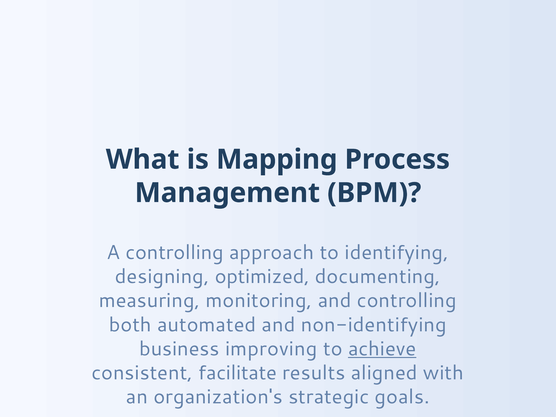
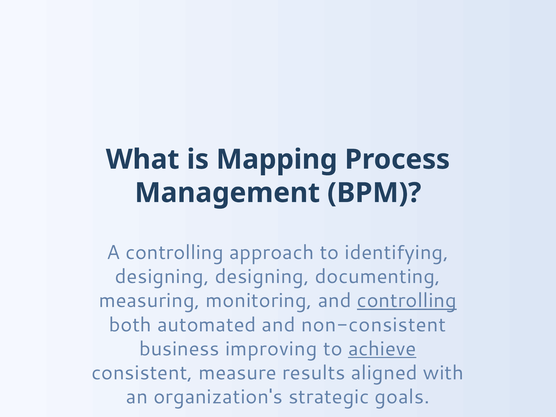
designing optimized: optimized -> designing (262, 277)
controlling underline: none -> present (407, 301)
non-identifying: non-identifying -> non-consistent (374, 325)
facilitate: facilitate -> measure (238, 373)
